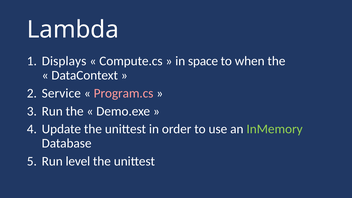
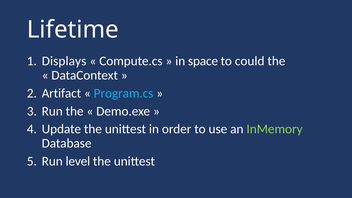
Lambda: Lambda -> Lifetime (73, 30)
when: when -> could (250, 61)
Service: Service -> Artifact (61, 93)
Program.cs colour: pink -> light blue (124, 93)
